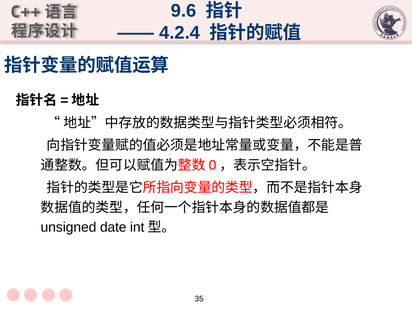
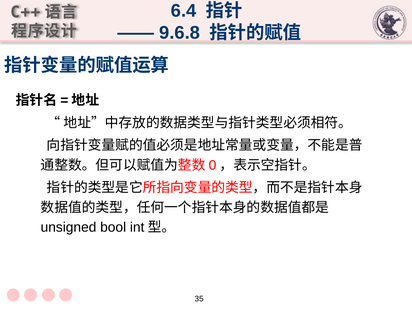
9.6: 9.6 -> 6.4 (184, 11)
4.2.4: 4.2.4 -> 9.6.8 (180, 33)
date: date -> bool (113, 227)
